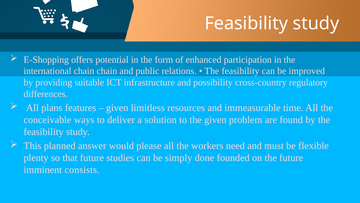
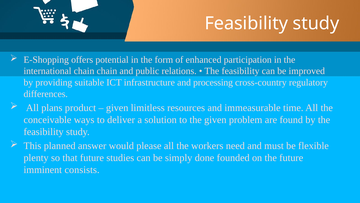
possibility: possibility -> processing (213, 82)
features: features -> product (80, 107)
